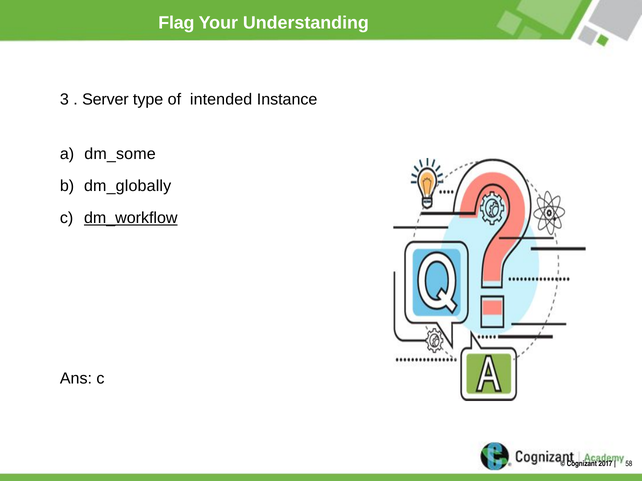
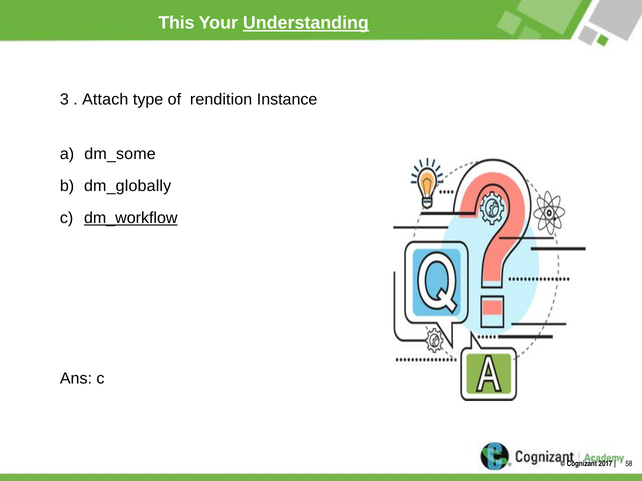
Flag: Flag -> This (176, 23)
Understanding underline: none -> present (306, 23)
Server: Server -> Attach (105, 100)
intended: intended -> rendition (221, 100)
